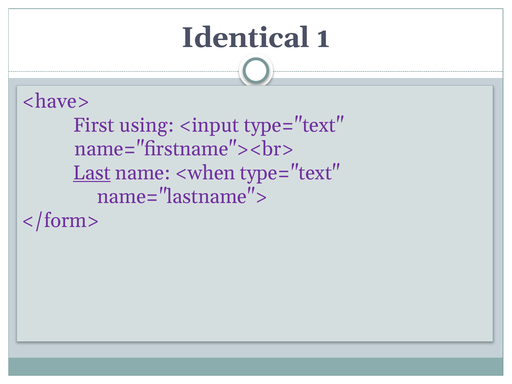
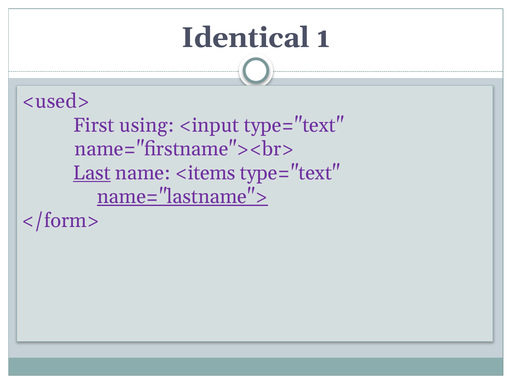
<have>: <have> -> <used> (56, 101)
<when: <when -> <items (205, 173)
name="lastname"> underline: none -> present (182, 197)
